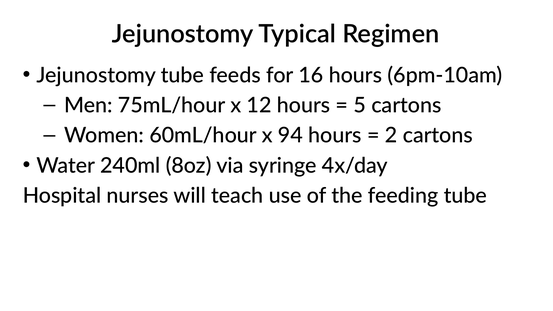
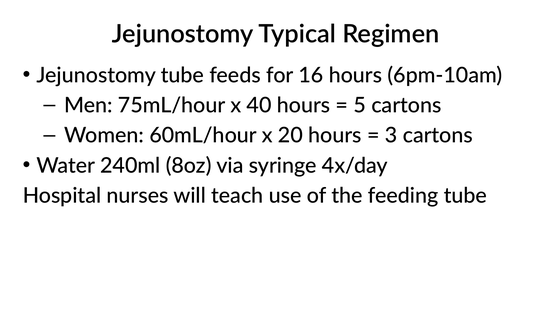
12: 12 -> 40 (259, 105)
94: 94 -> 20 (290, 136)
2: 2 -> 3 (391, 136)
